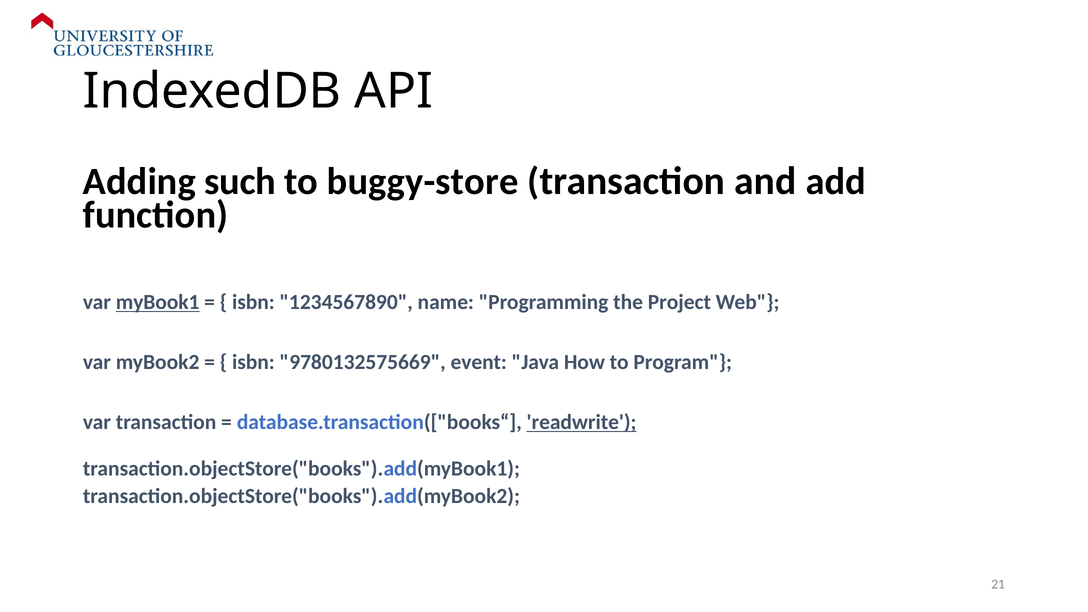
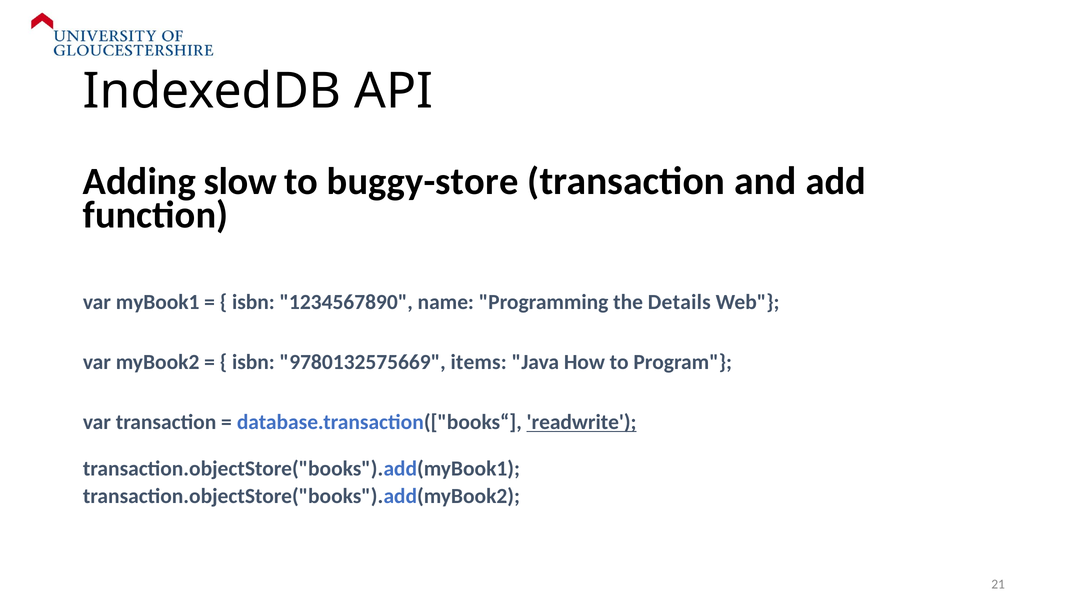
such: such -> slow (240, 182)
myBook1 underline: present -> none (158, 302)
Project: Project -> Details (679, 302)
event: event -> items (479, 362)
